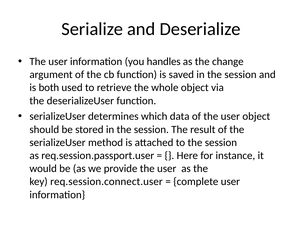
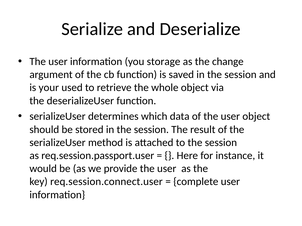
handles: handles -> storage (164, 62)
both: both -> your (49, 88)
